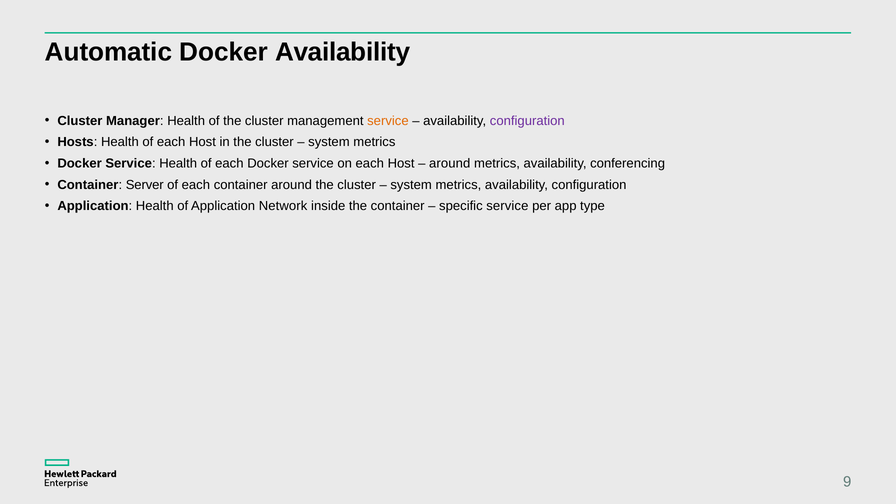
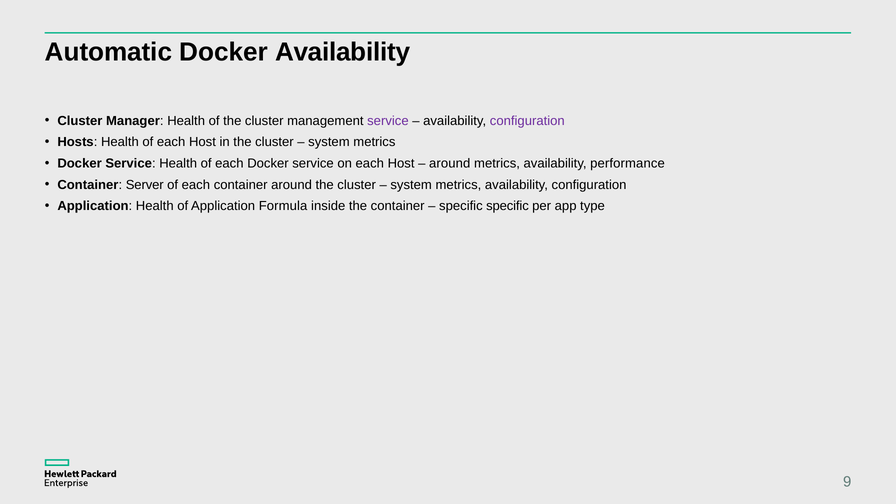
service colour: orange -> purple (388, 121)
conferencing: conferencing -> performance (628, 163)
Network: Network -> Formula (283, 206)
specific service: service -> specific (507, 206)
